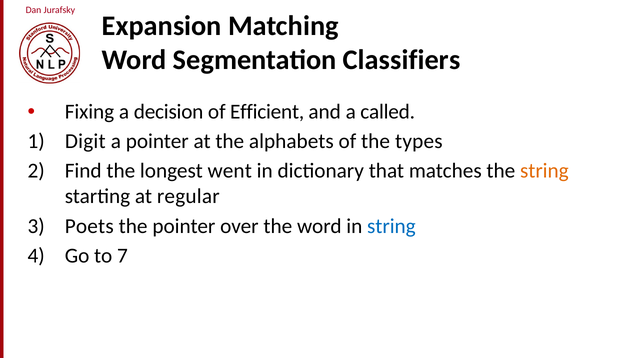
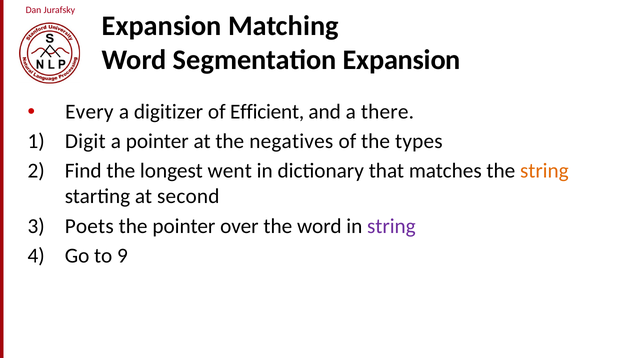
Segmentation Classifiers: Classifiers -> Expansion (402, 60)
Fixing: Fixing -> Every (89, 112)
decision: decision -> digitizer (168, 112)
called: called -> there (387, 112)
alphabets: alphabets -> negatives (291, 141)
regular: regular -> second (188, 197)
string colour: blue -> purple (391, 226)
7: 7 -> 9 (122, 256)
